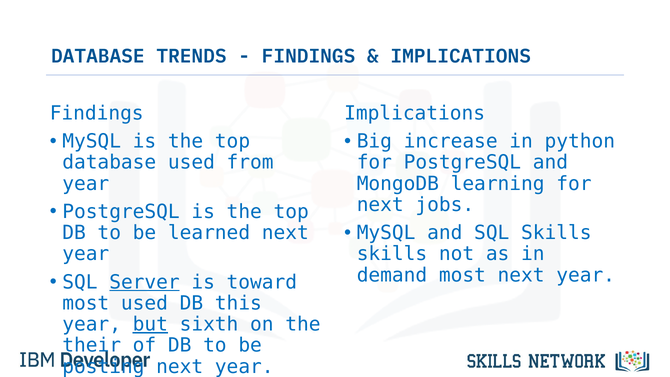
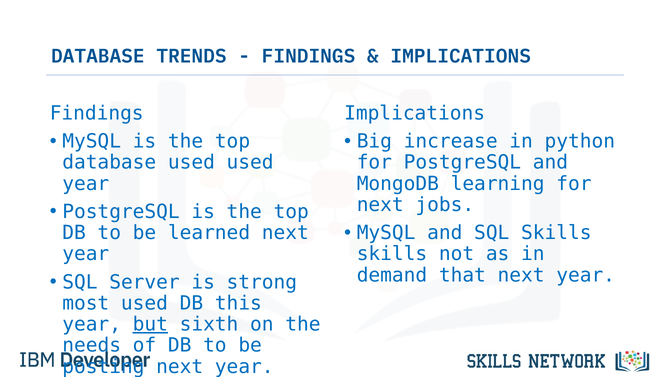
used from: from -> used (250, 162)
demand most: most -> that (462, 275)
Server underline: present -> none (144, 282)
toward: toward -> strong (262, 282)
their: their -> needs (92, 345)
